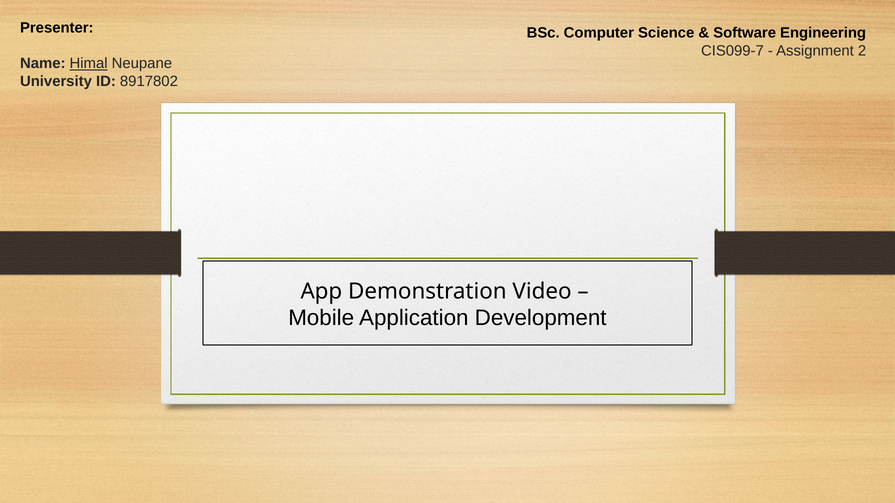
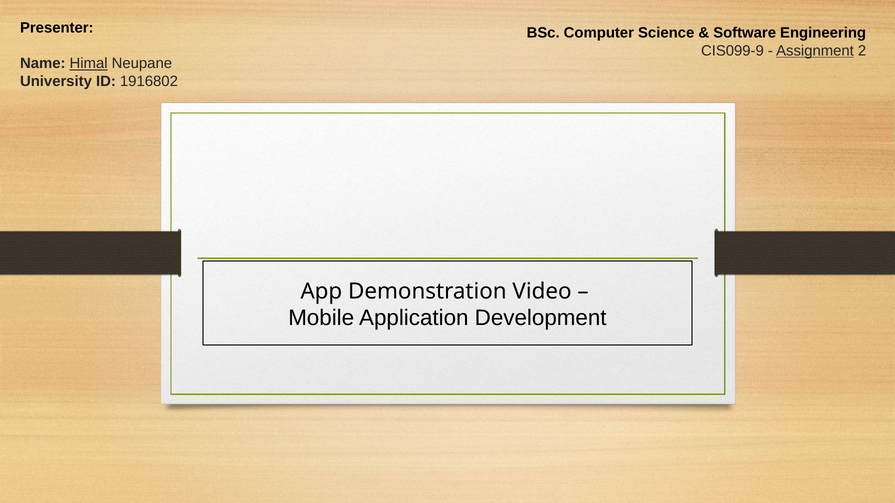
CIS099-7: CIS099-7 -> CIS099-9 (732, 51)
Assignment underline: none -> present (815, 51)
8917802: 8917802 -> 1916802 (149, 81)
